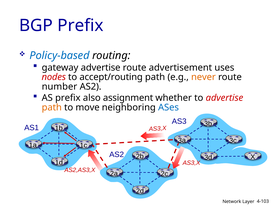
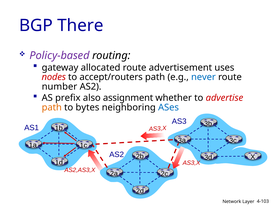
BGP Prefix: Prefix -> There (80, 26)
Policy-based colour: blue -> purple (60, 55)
gateway advertise: advertise -> allocated (101, 68)
accept/routing: accept/routing -> accept/routers (111, 77)
never colour: orange -> blue (203, 77)
move: move -> bytes (87, 107)
